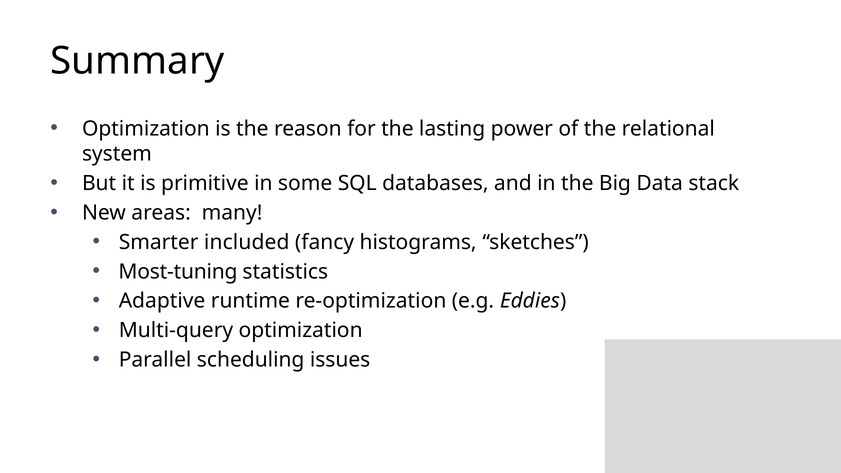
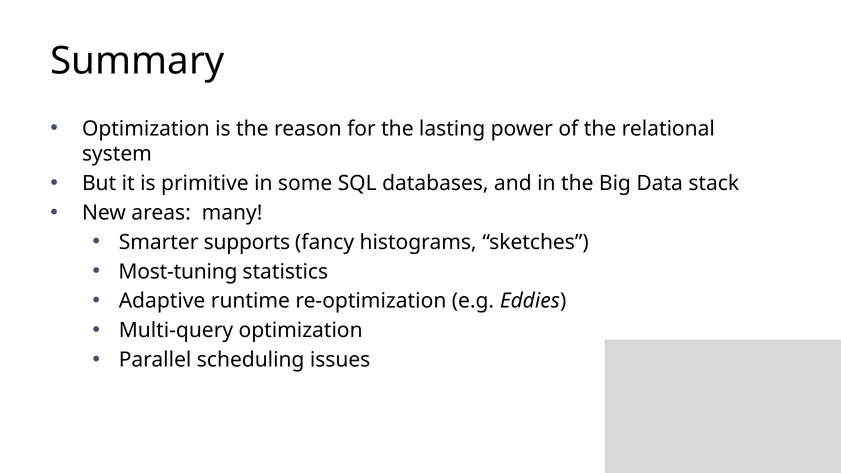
included: included -> supports (247, 242)
